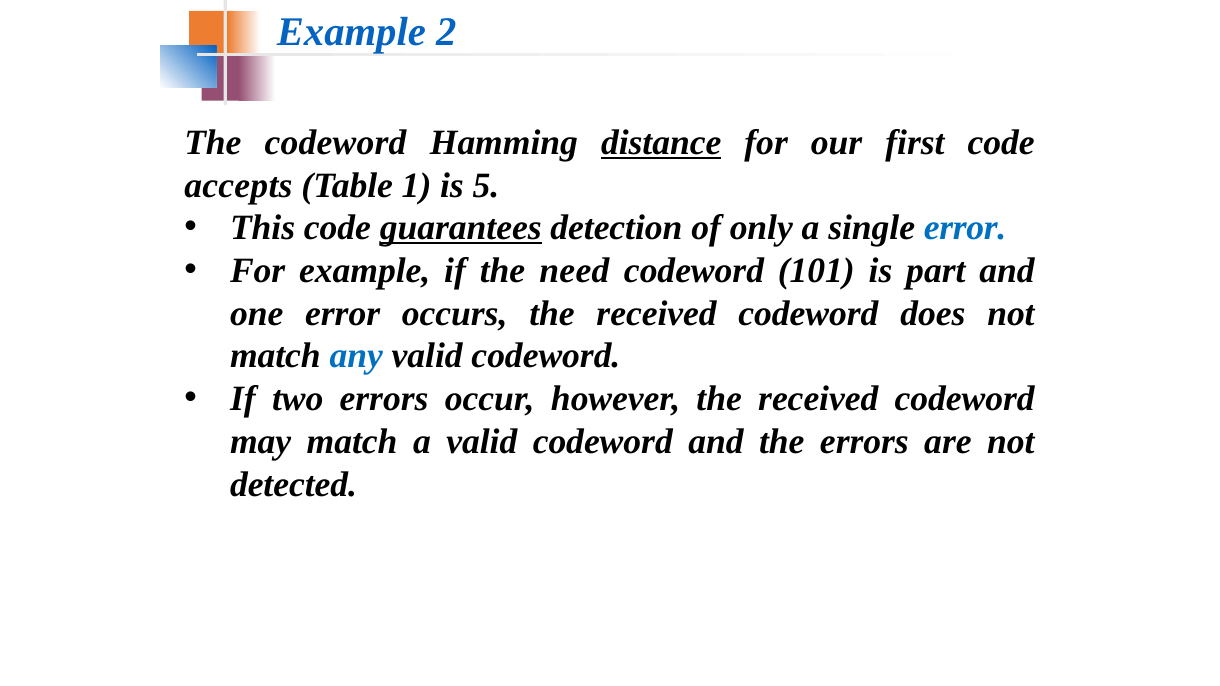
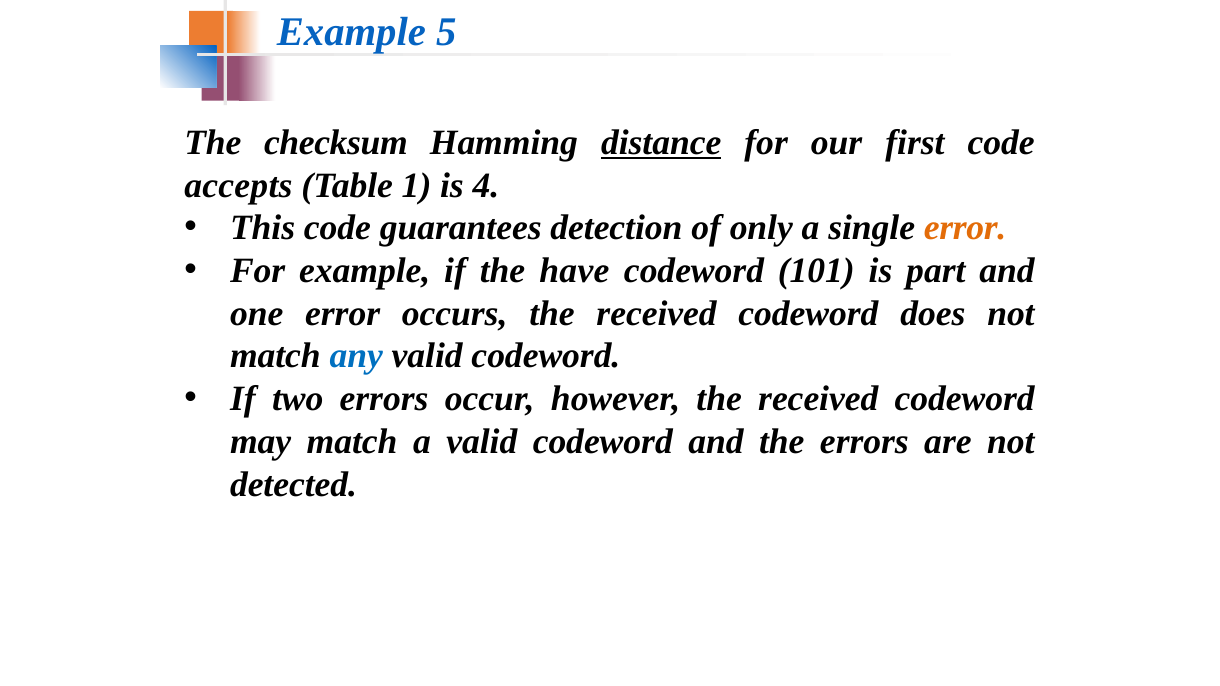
2: 2 -> 5 (446, 32)
The codeword: codeword -> checksum (336, 143)
5: 5 -> 4 (486, 185)
guarantees underline: present -> none (461, 228)
error colour: blue -> orange (965, 228)
need: need -> have (574, 271)
